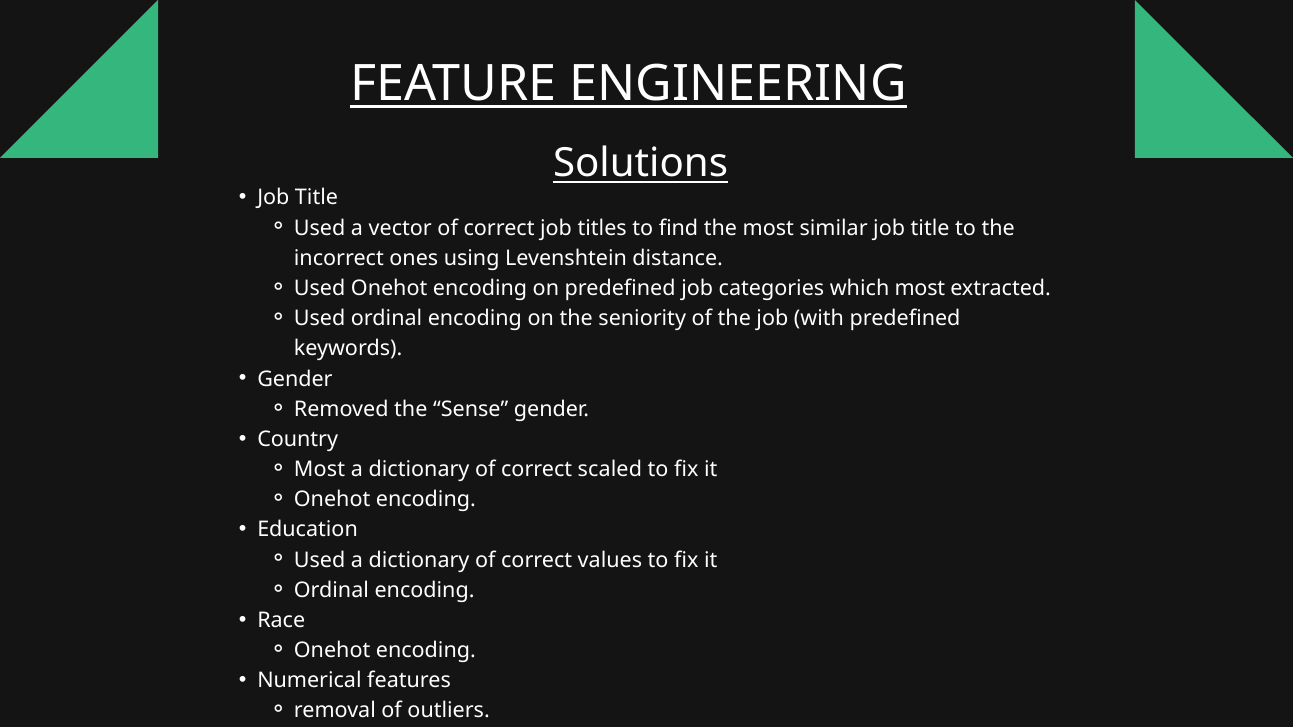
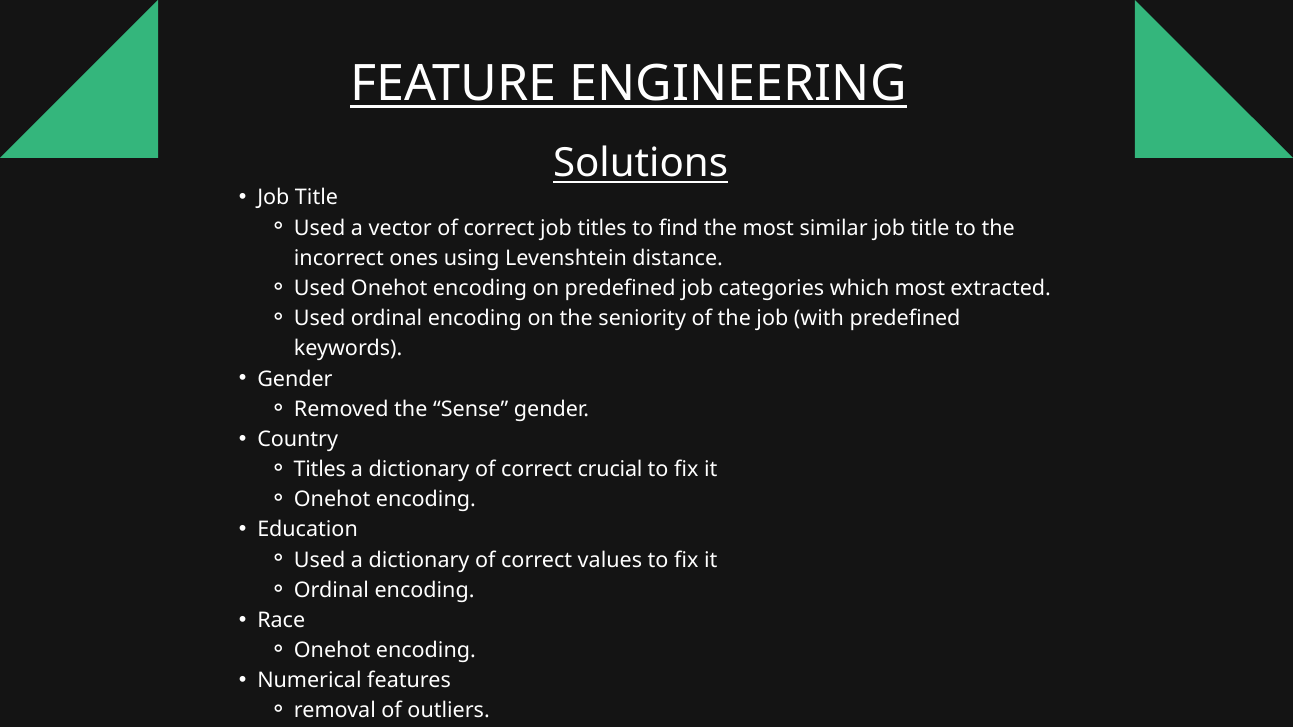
Most: Most -> Titles (320, 470)
correct scaled: scaled -> crucial (610, 470)
